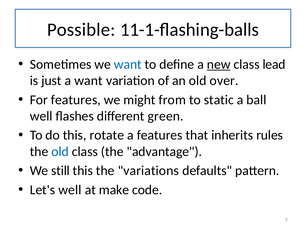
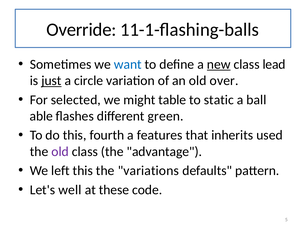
Possible: Possible -> Override (81, 30)
just underline: none -> present (51, 81)
a want: want -> circle (89, 81)
For features: features -> selected (76, 100)
from: from -> table (172, 100)
well: well -> able (41, 116)
rotate: rotate -> fourth (107, 135)
rules: rules -> used (270, 135)
old colour: blue -> purple (60, 151)
still: still -> left (60, 170)
make: make -> these (114, 189)
